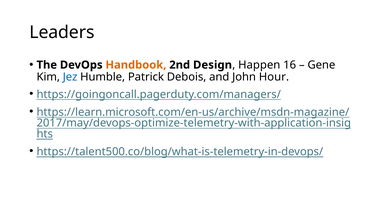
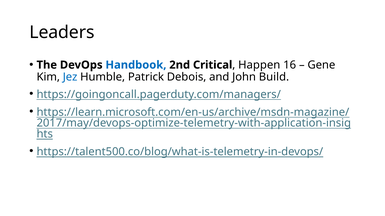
Handbook colour: orange -> blue (136, 65)
Design: Design -> Critical (213, 65)
Hour: Hour -> Build (274, 77)
